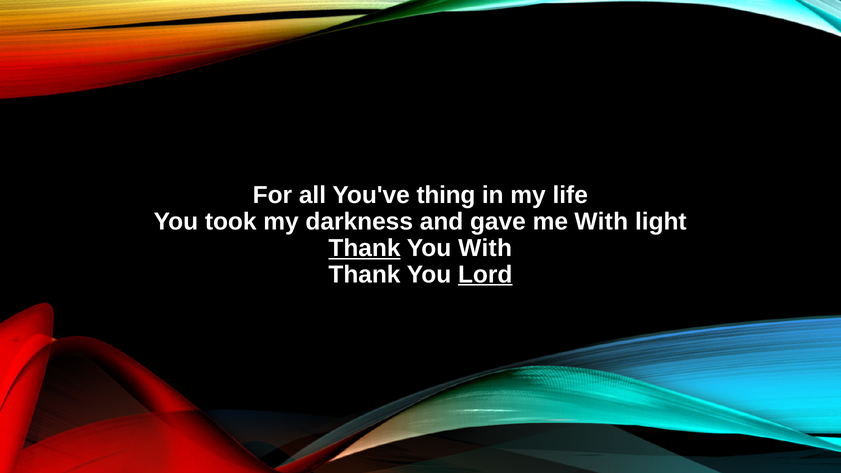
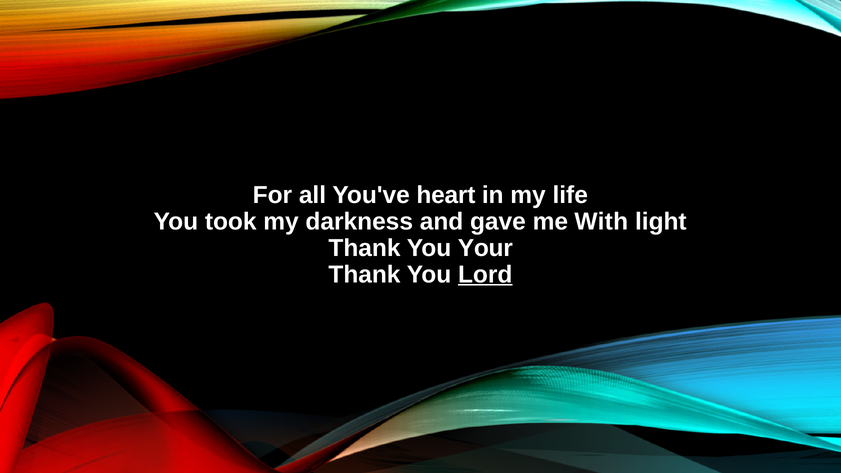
thing: thing -> heart (446, 195)
Thank underline: present -> none (364, 248)
You With: With -> Your (485, 248)
